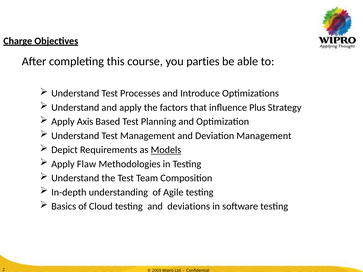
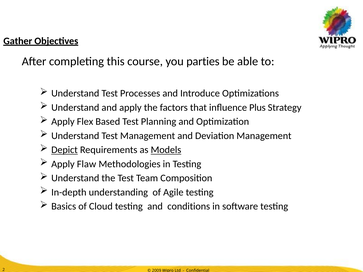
Charge: Charge -> Gather (18, 41)
Axis: Axis -> Flex (85, 122)
Depict underline: none -> present (65, 150)
deviations: deviations -> conditions (189, 207)
